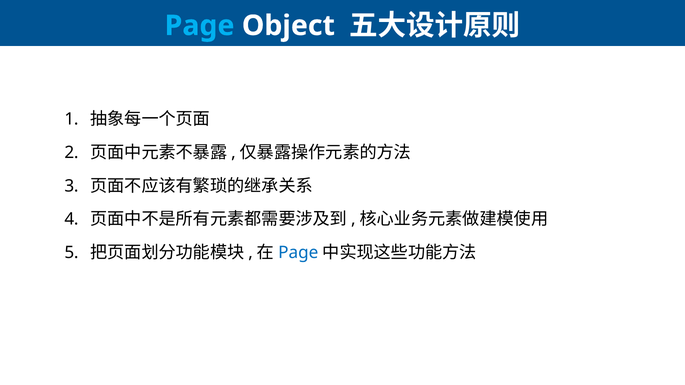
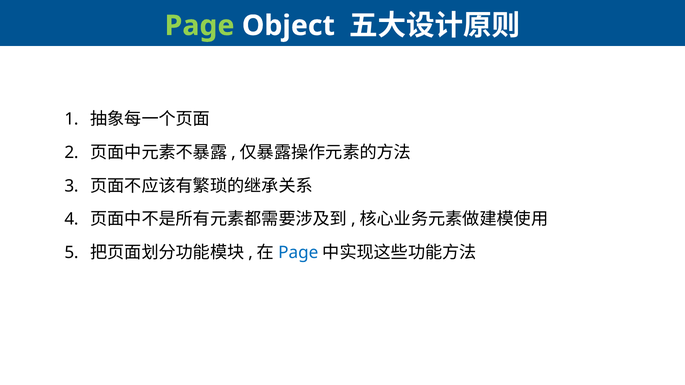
Page colour: light blue -> light green (200, 26)
